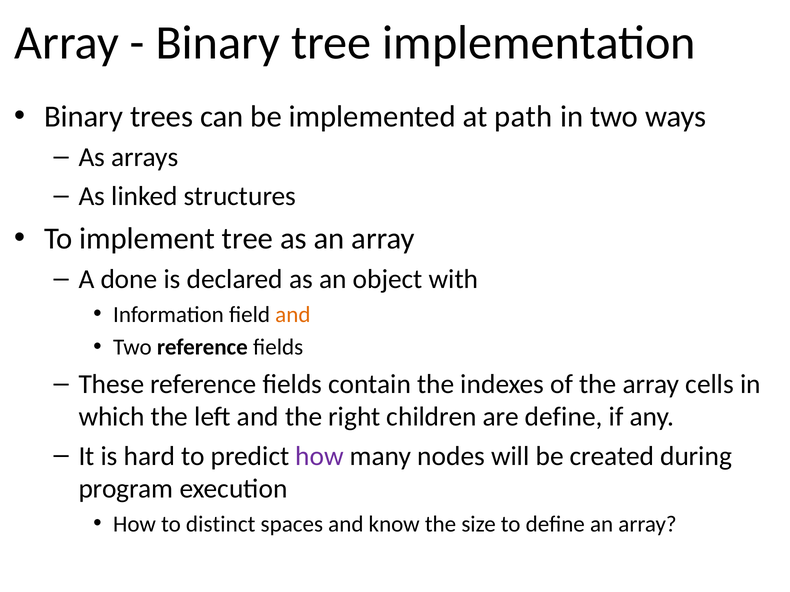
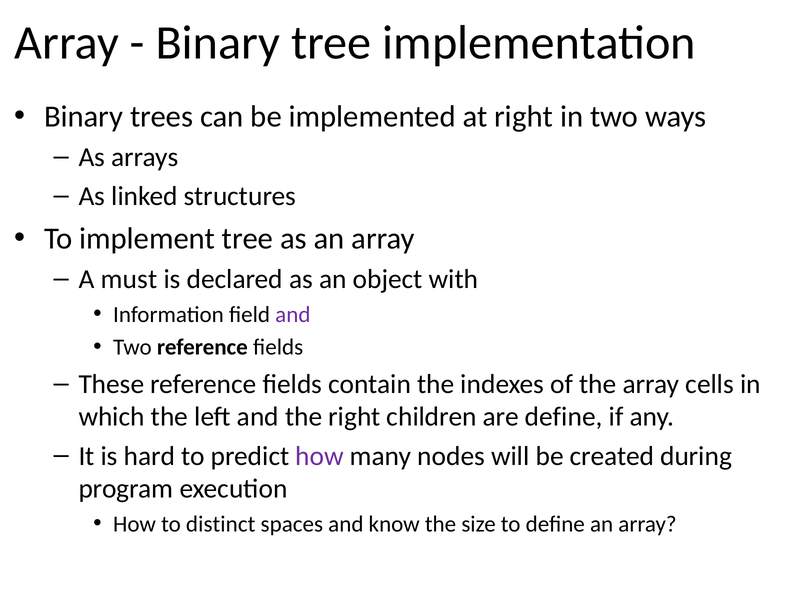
at path: path -> right (524, 117)
done: done -> must (129, 280)
and colour: orange -> purple (293, 315)
